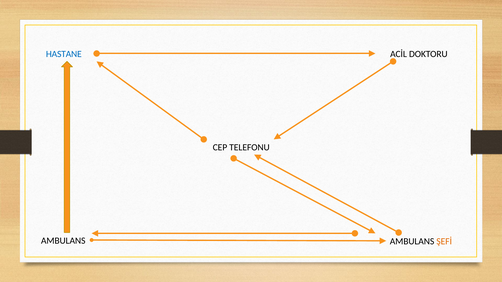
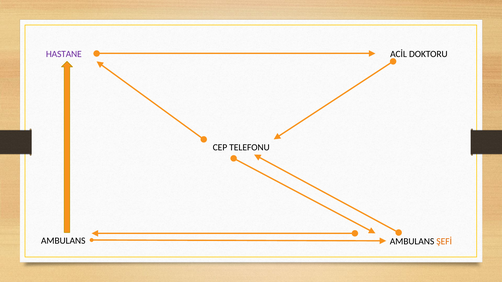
HASTANE colour: blue -> purple (64, 54)
